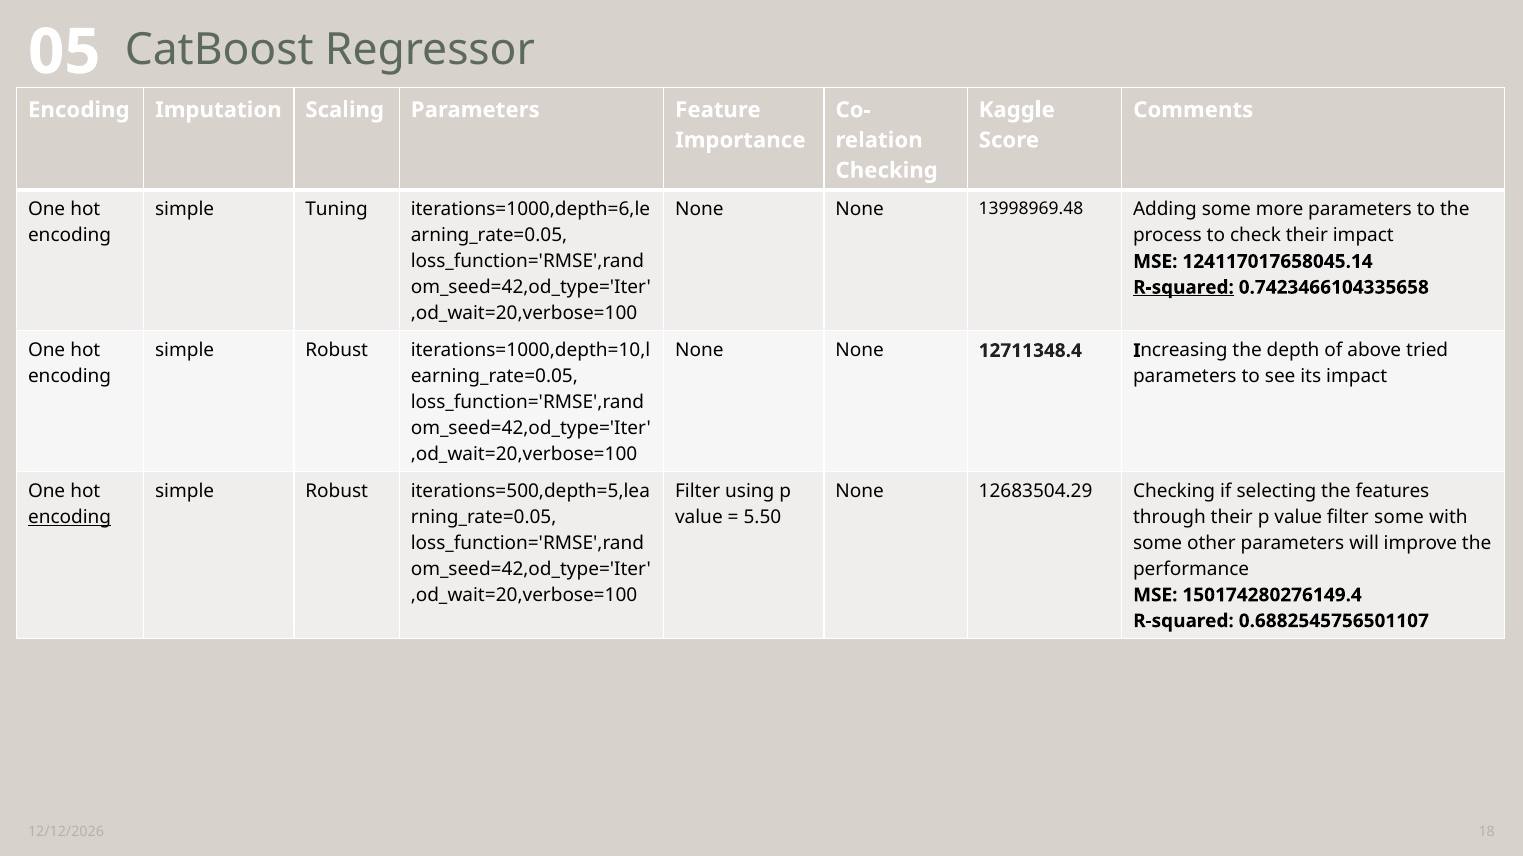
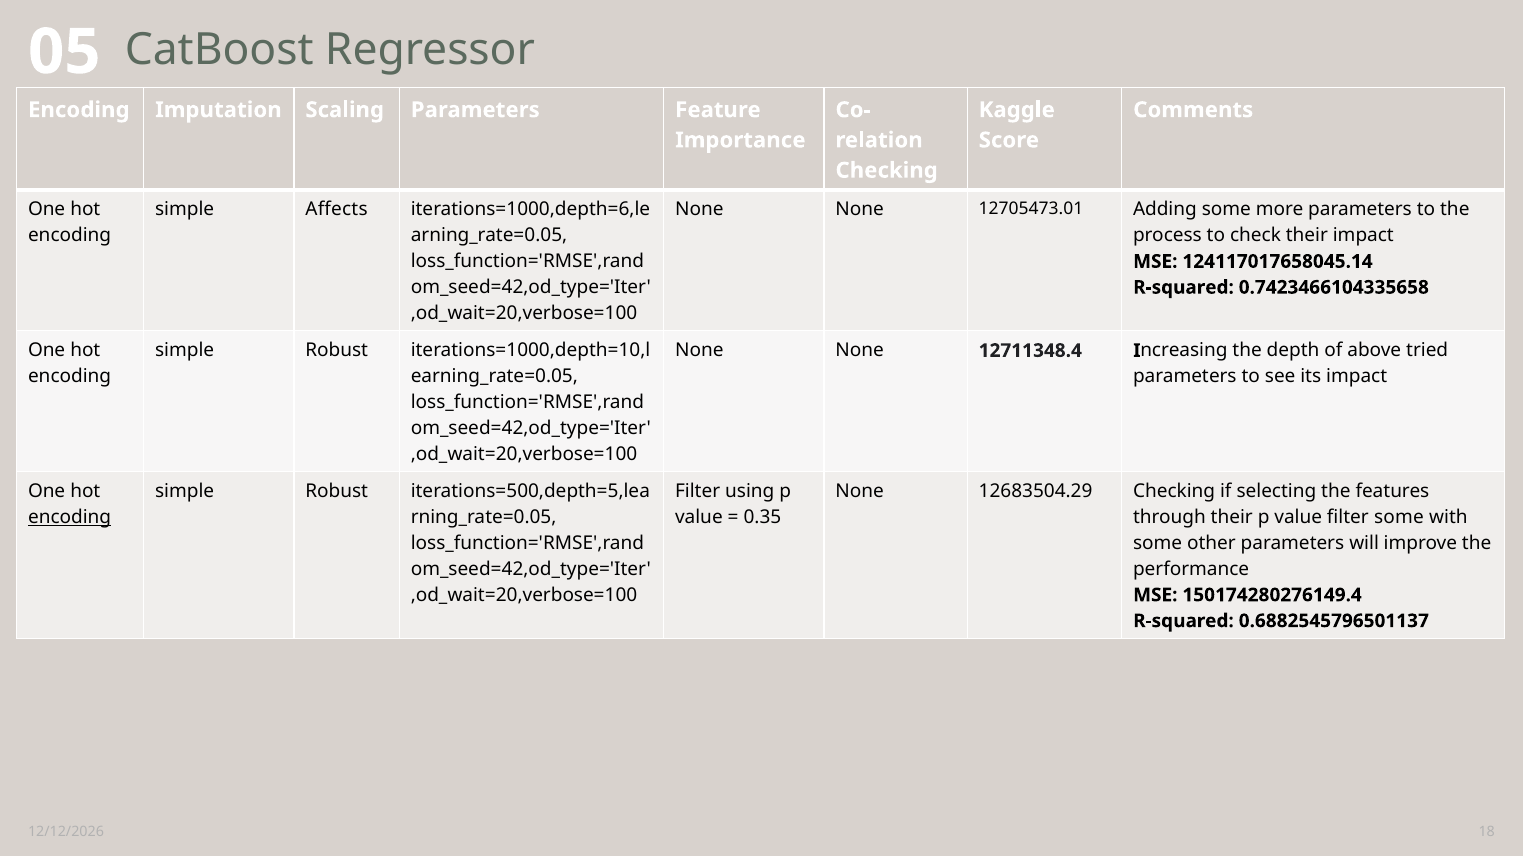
Tuning: Tuning -> Affects (337, 210)
13998969.48: 13998969.48 -> 12705473.01 (1031, 209)
R-squared underline: present -> none (1183, 288)
5.50: 5.50 -> 0.35 (762, 518)
0.6882545756501107: 0.6882545756501107 -> 0.6882545796501137 (1334, 621)
